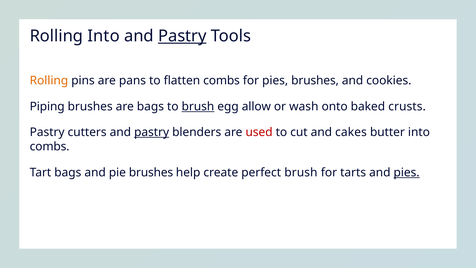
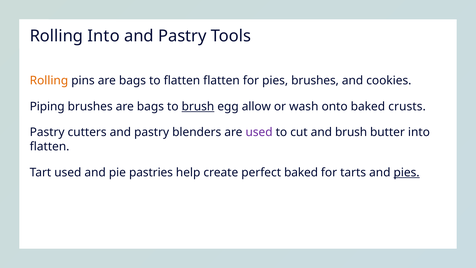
Pastry underline: present -> none (182, 36)
pins are pans: pans -> bags (132, 81)
flatten combs: combs -> flatten (221, 81)
pastry underline: present -> none (152, 132)
used colour: red -> purple (259, 132)
and cakes: cakes -> brush (351, 132)
combs: combs -> flatten (50, 147)
Tart bags: bags -> used (68, 172)
pie brushes: brushes -> pastries (151, 172)
perfect brush: brush -> baked (301, 172)
